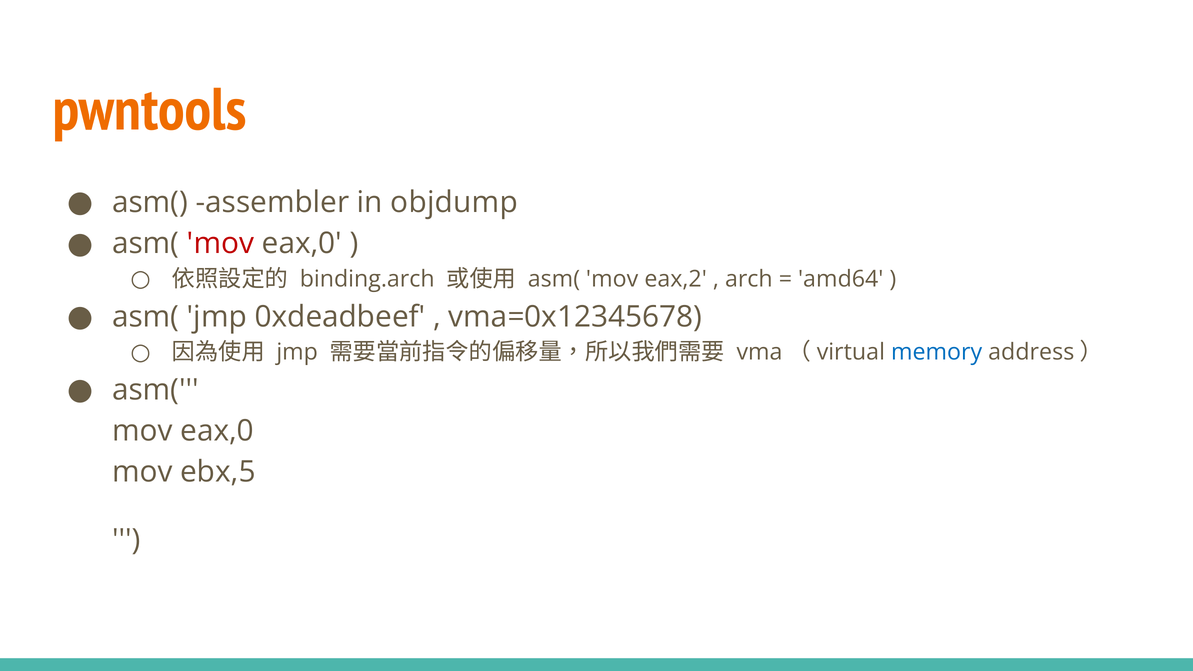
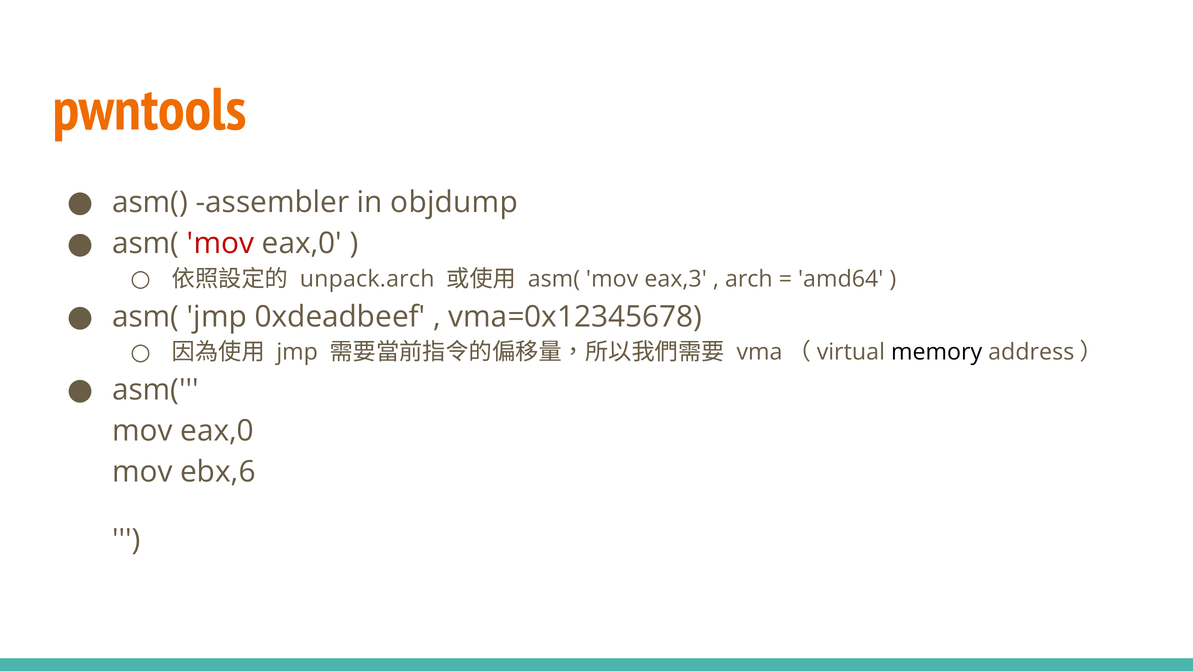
binding.arch: binding.arch -> unpack.arch (367, 279)
eax,2: eax,2 -> eax,3 (676, 279)
memory colour: blue -> black (937, 352)
ebx,5: ebx,5 -> ebx,6 (218, 472)
